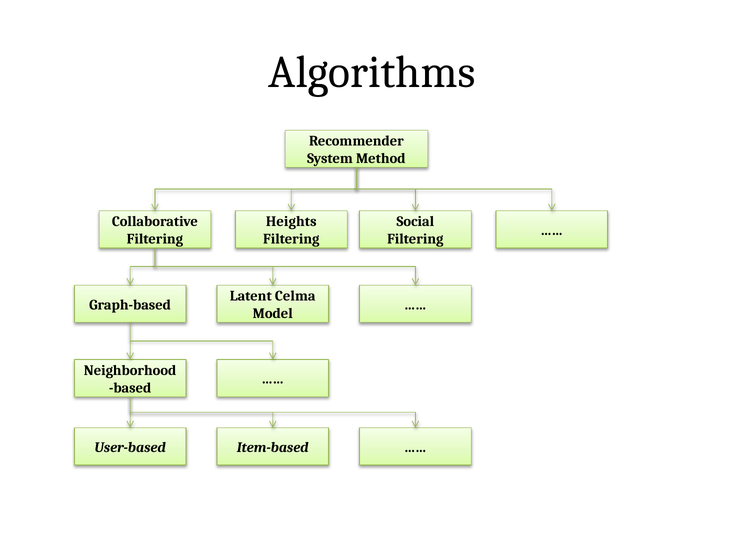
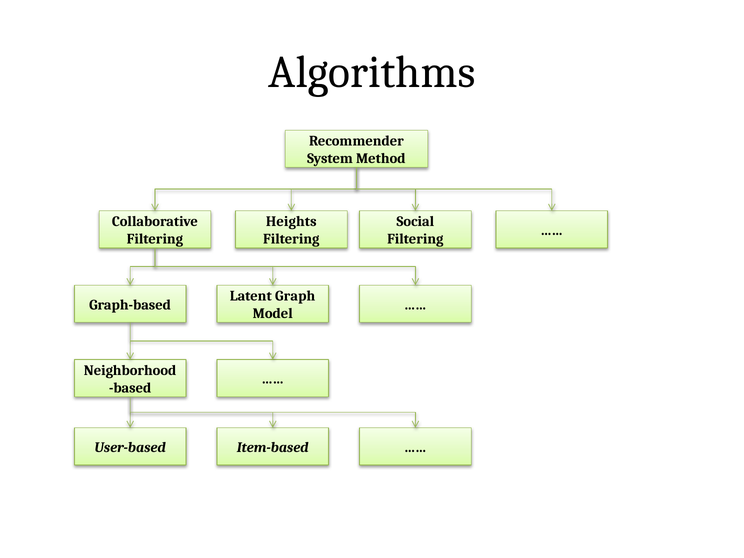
Celma: Celma -> Graph (295, 296)
